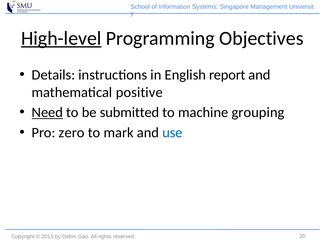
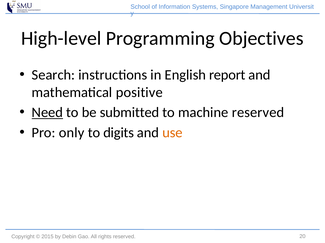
High-level underline: present -> none (61, 39)
Details: Details -> Search (53, 75)
machine grouping: grouping -> reserved (258, 113)
zero: zero -> only (72, 133)
mark: mark -> digits (119, 133)
use colour: blue -> orange (172, 133)
